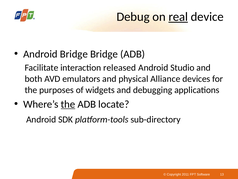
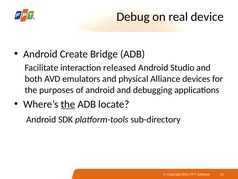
real underline: present -> none (178, 17)
Android Bridge: Bridge -> Create (74, 54)
of widgets: widgets -> android (100, 90)
